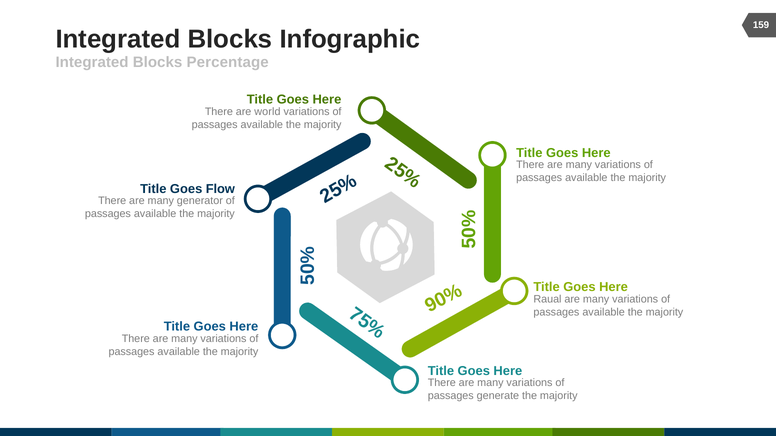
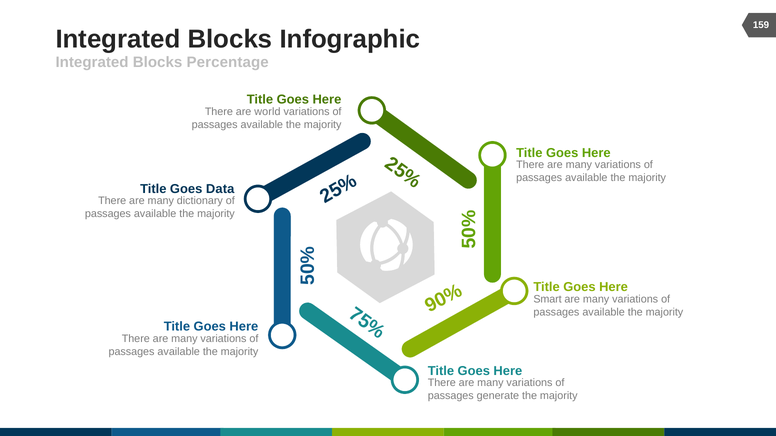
Flow: Flow -> Data (220, 189)
generator: generator -> dictionary (200, 201)
Raual: Raual -> Smart (548, 299)
